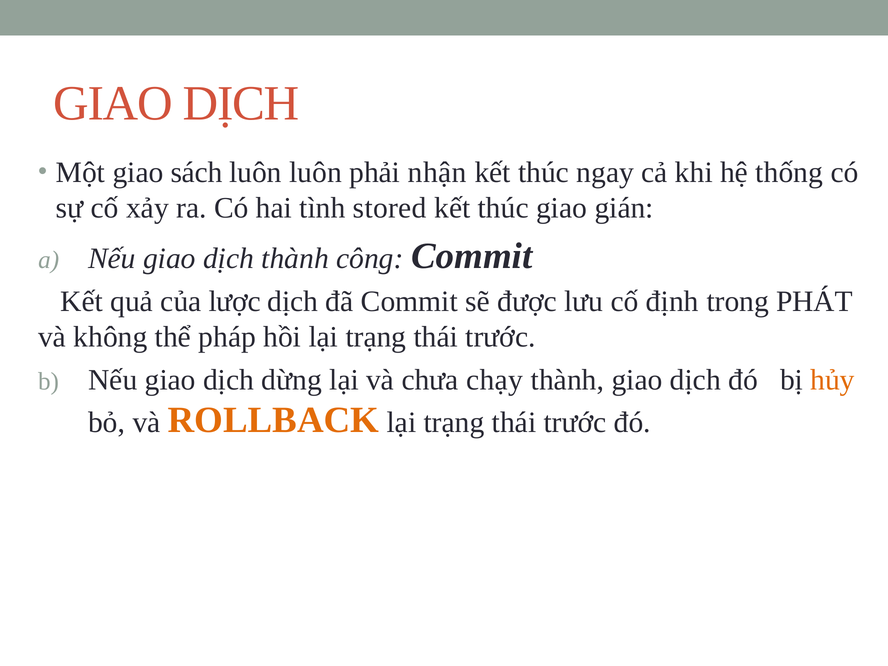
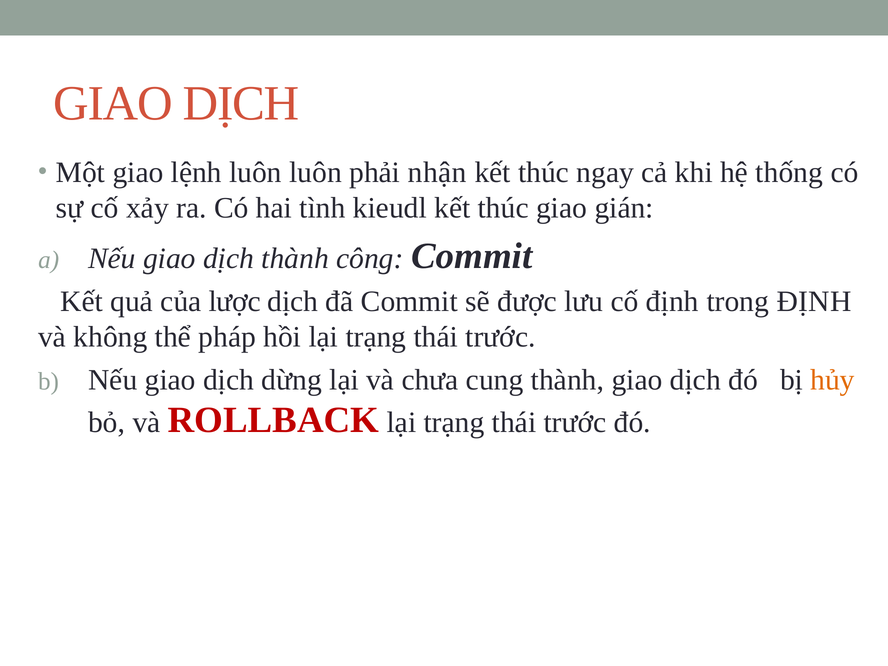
sách: sách -> lệnh (196, 173)
stored: stored -> kieudl (390, 208)
trong PHÁT: PHÁT -> ĐỊNH (814, 301)
chạy: chạy -> cung (495, 380)
ROLLBACK colour: orange -> red (273, 420)
